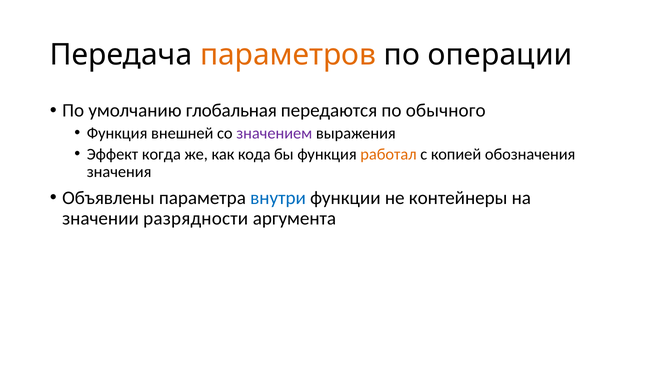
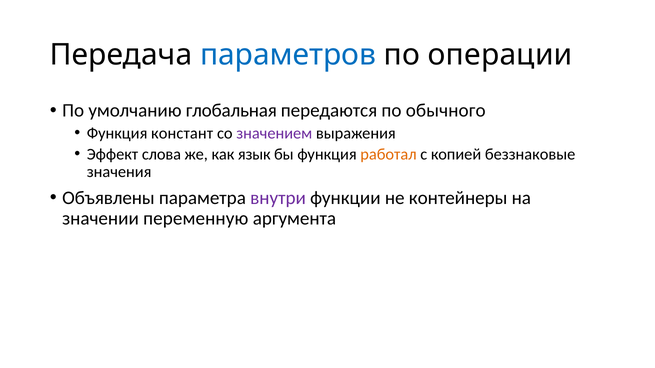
параметров colour: orange -> blue (288, 55)
внешней: внешней -> констант (182, 133)
когда: когда -> слова (161, 154)
кода: кода -> язык (254, 154)
обозначения: обозначения -> беззнаковые (530, 154)
внутри colour: blue -> purple (278, 198)
разрядности: разрядности -> переменную (196, 219)
